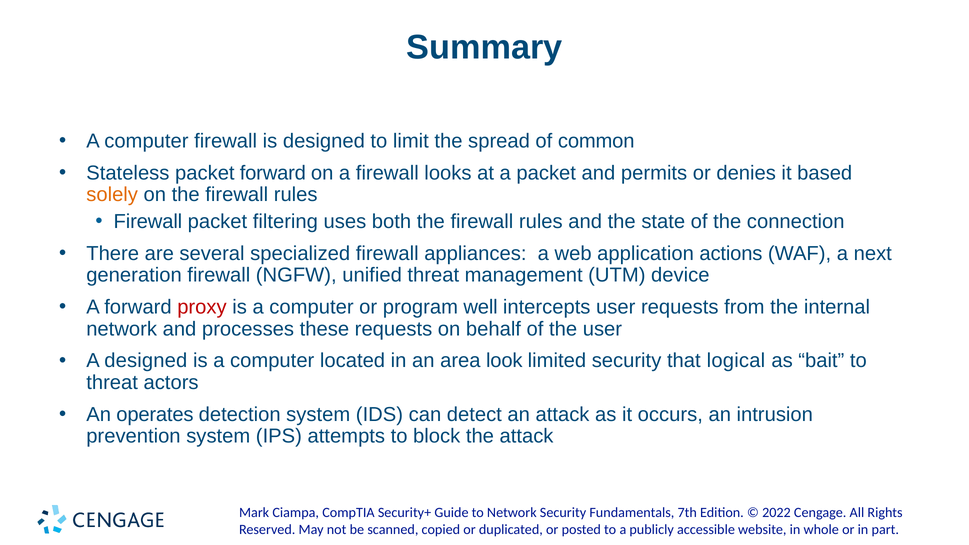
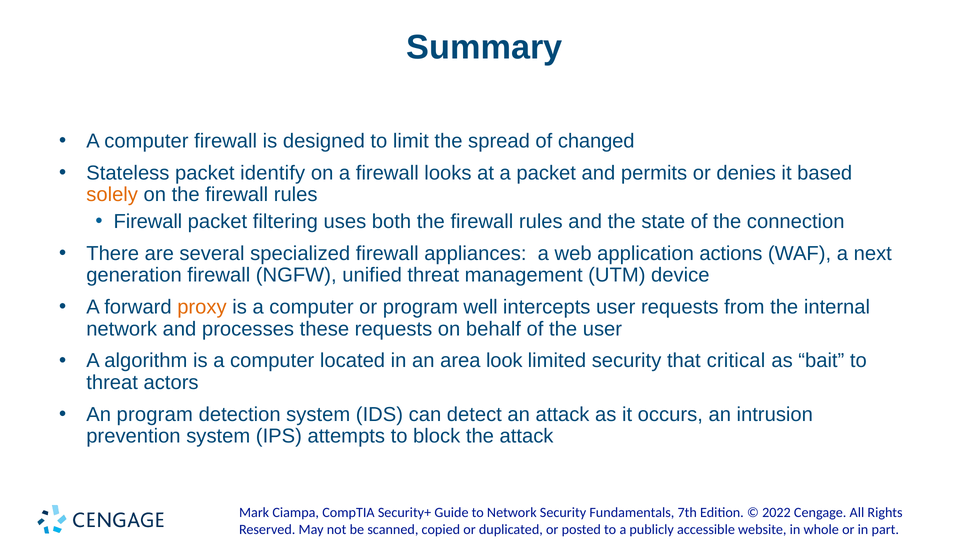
common: common -> changed (596, 141)
packet forward: forward -> identify (273, 173)
proxy colour: red -> orange (202, 307)
A designed: designed -> algorithm (146, 361)
logical: logical -> critical (736, 361)
An operates: operates -> program (155, 415)
